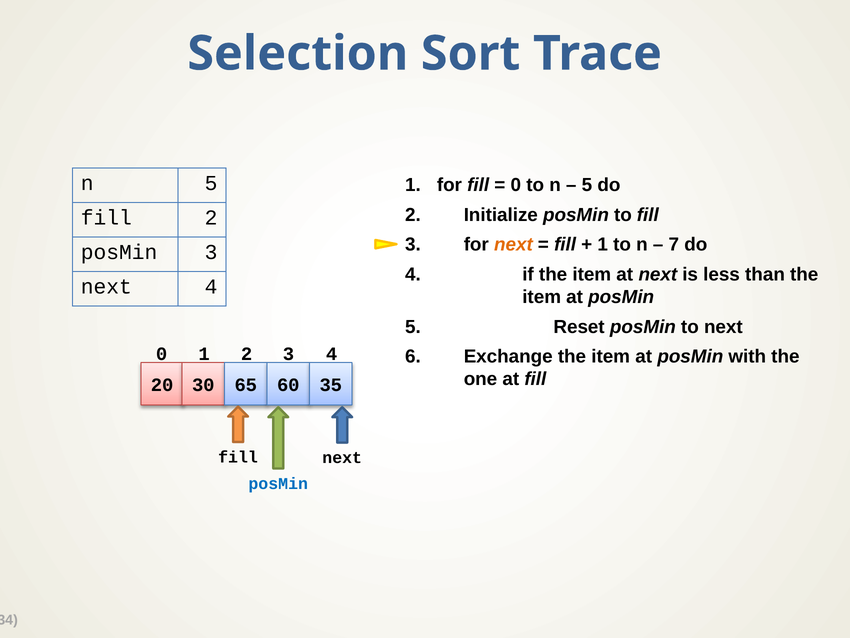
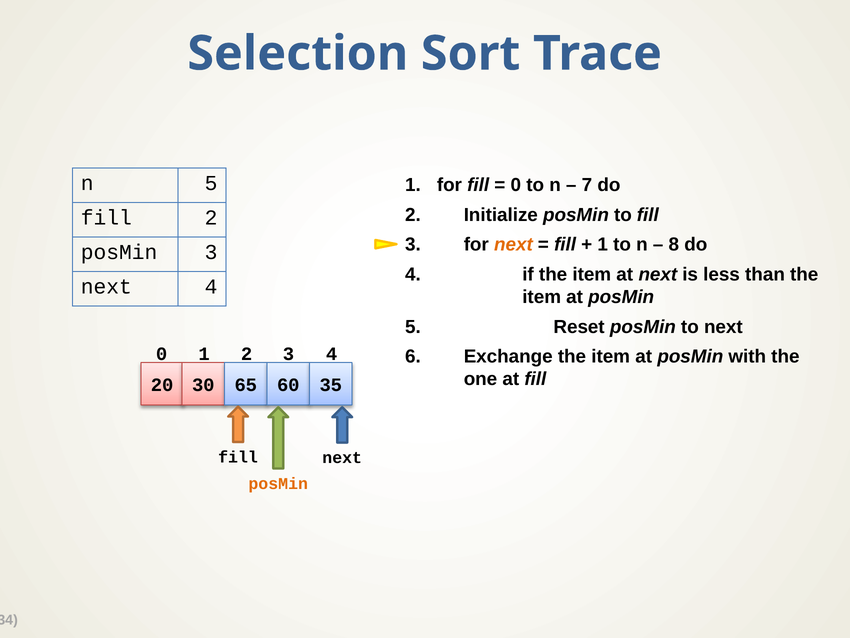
5: 5 -> 7 (587, 185)
7: 7 -> 8 (674, 244)
posMin colour: blue -> orange (278, 483)
